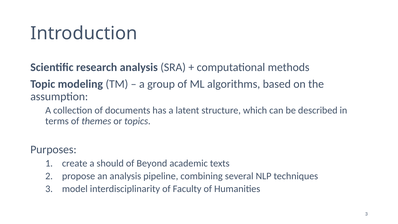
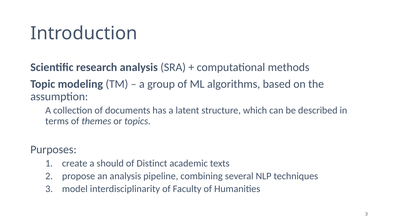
Beyond: Beyond -> Distinct (152, 163)
